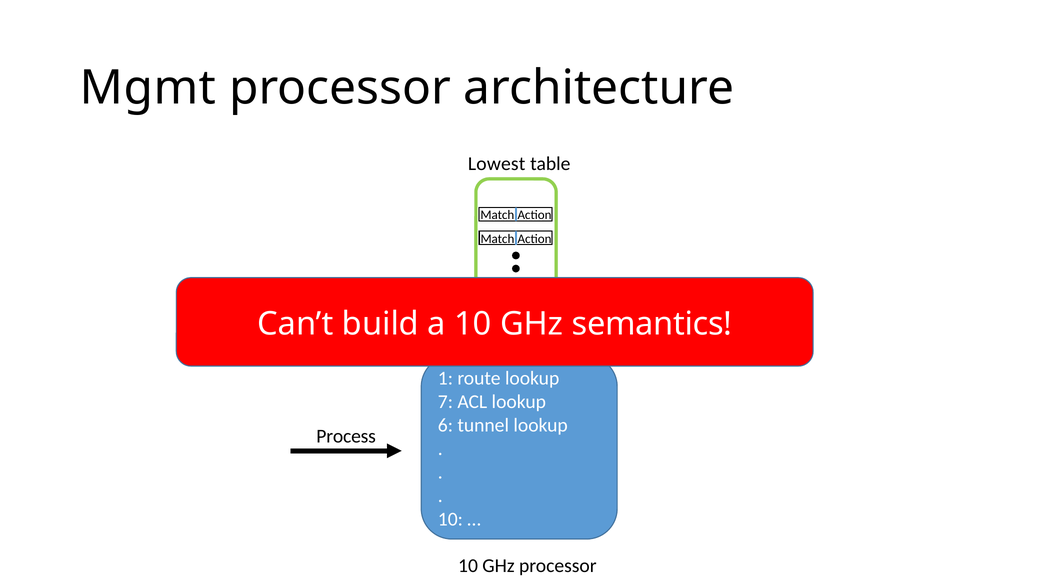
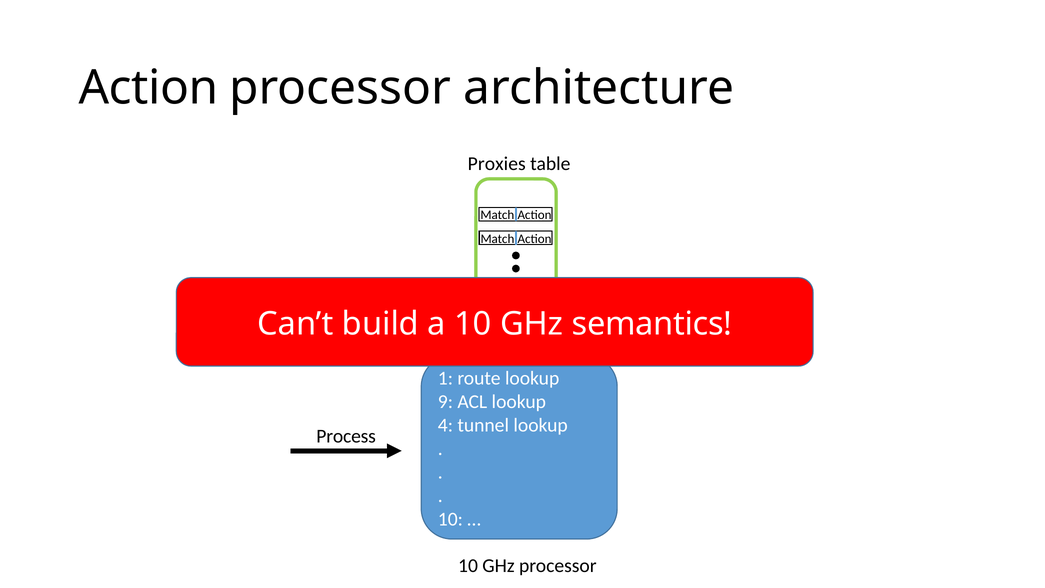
Mgmt: Mgmt -> Action (148, 88)
Lowest: Lowest -> Proxies (497, 164)
7: 7 -> 9 (445, 402)
6: 6 -> 4 (445, 425)
